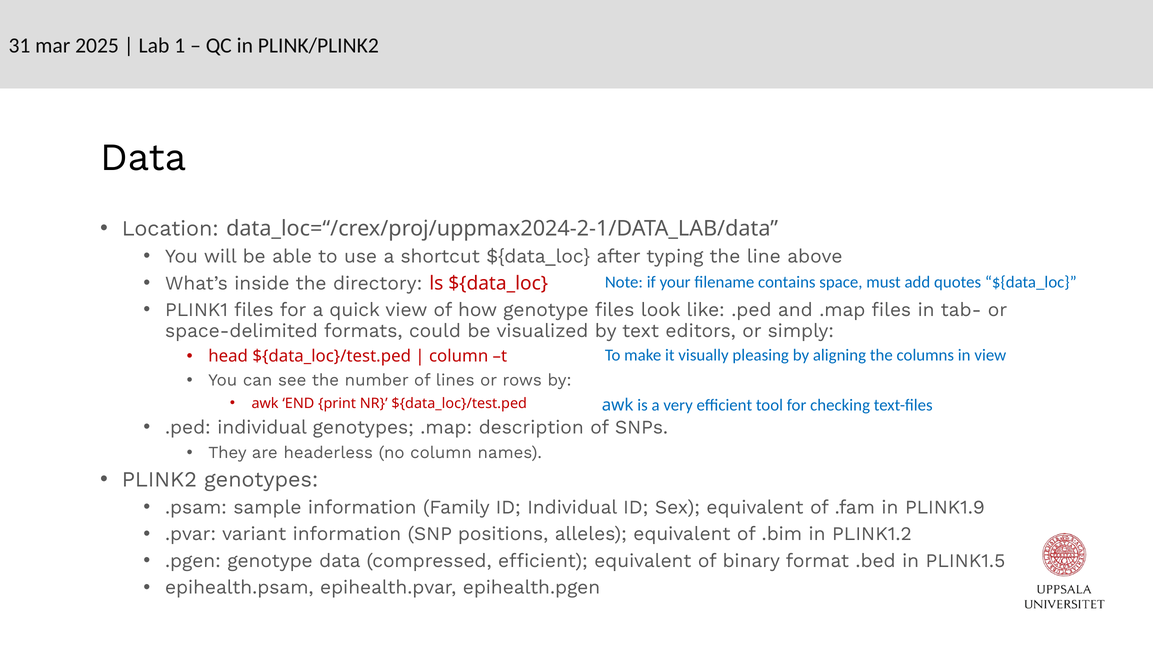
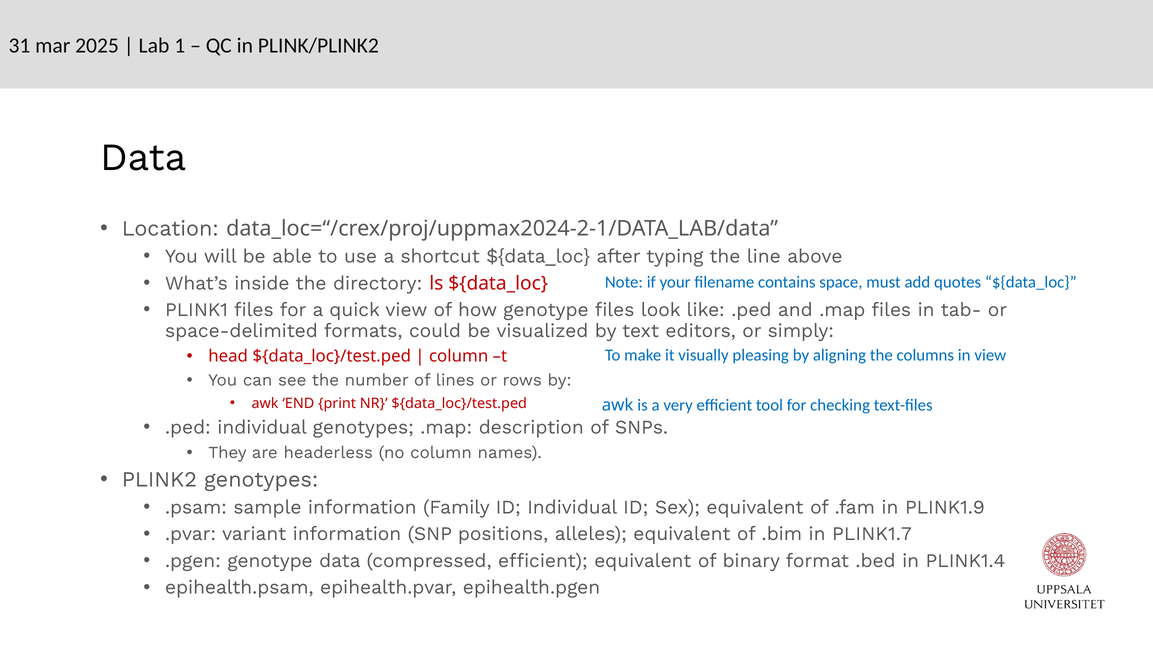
PLINK1.2: PLINK1.2 -> PLINK1.7 (872, 534)
PLINK1.5: PLINK1.5 -> PLINK1.4 (966, 561)
